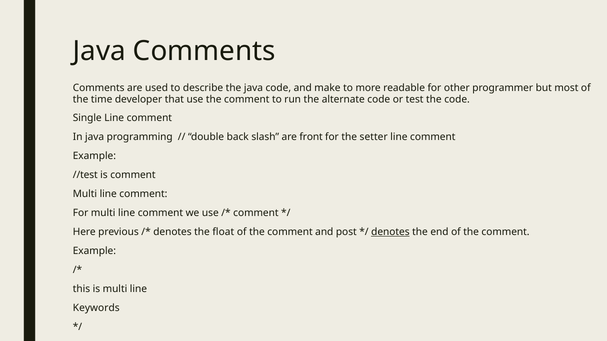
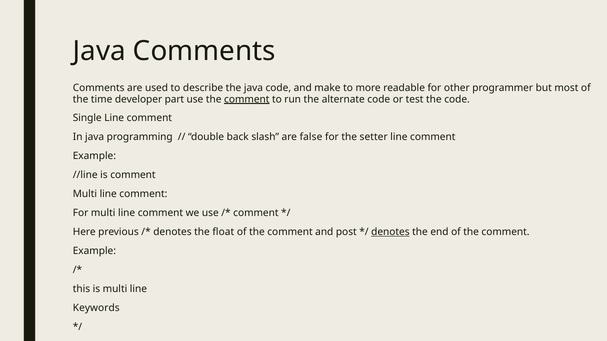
that: that -> part (174, 99)
comment underline: none -> present (247, 99)
front: front -> false (311, 137)
//test: //test -> //line (85, 175)
